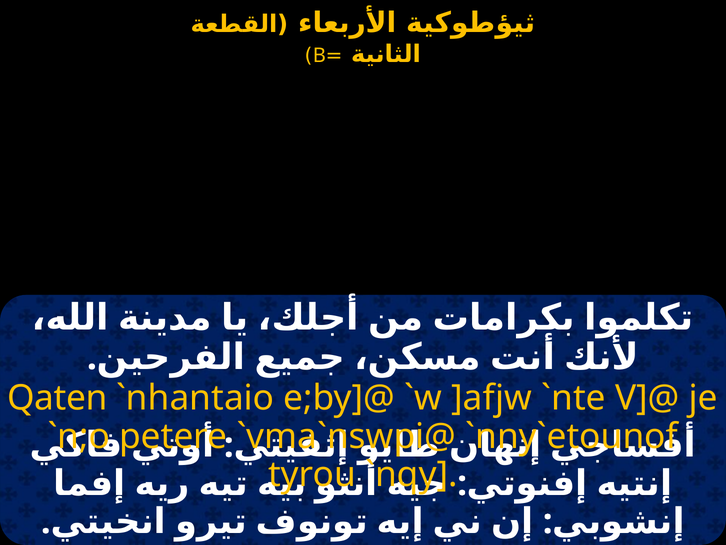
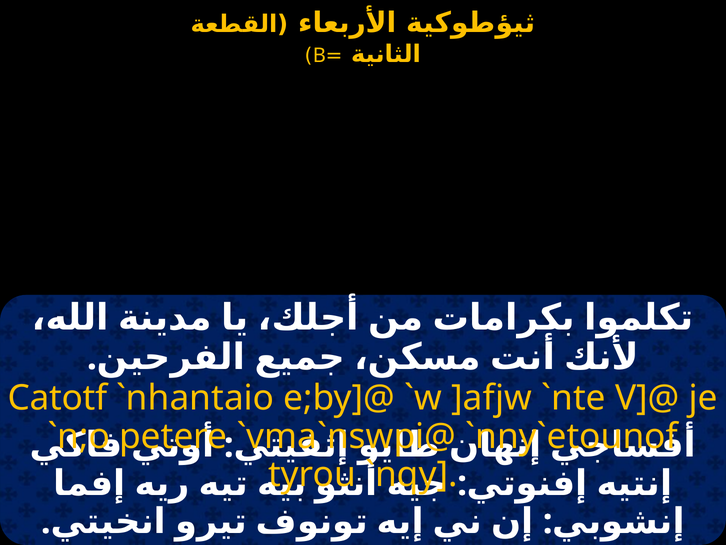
Qaten: Qaten -> Catotf (57, 398)
